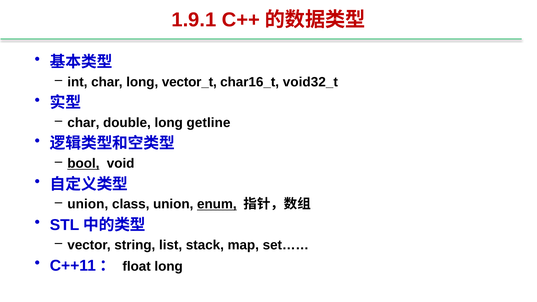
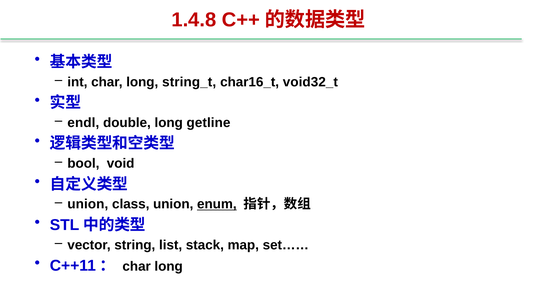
1.9.1: 1.9.1 -> 1.4.8 (194, 20)
vector_t: vector_t -> string_t (189, 82)
char: char -> endl (83, 123)
bool underline: present -> none (83, 164)
float: float -> char (137, 266)
